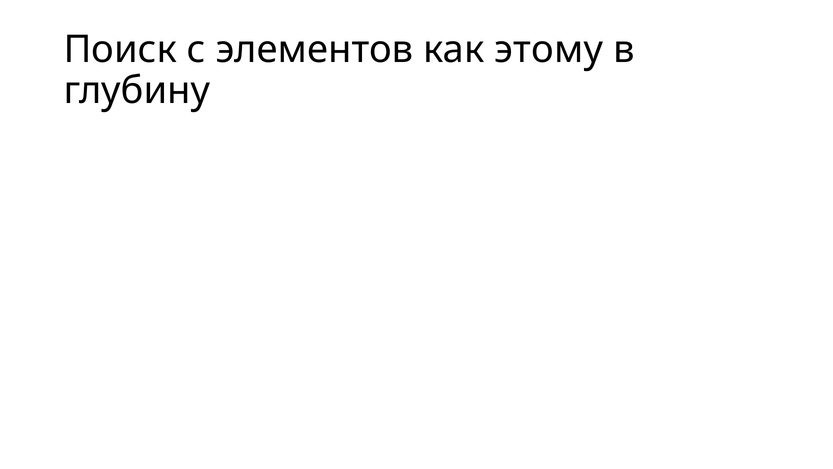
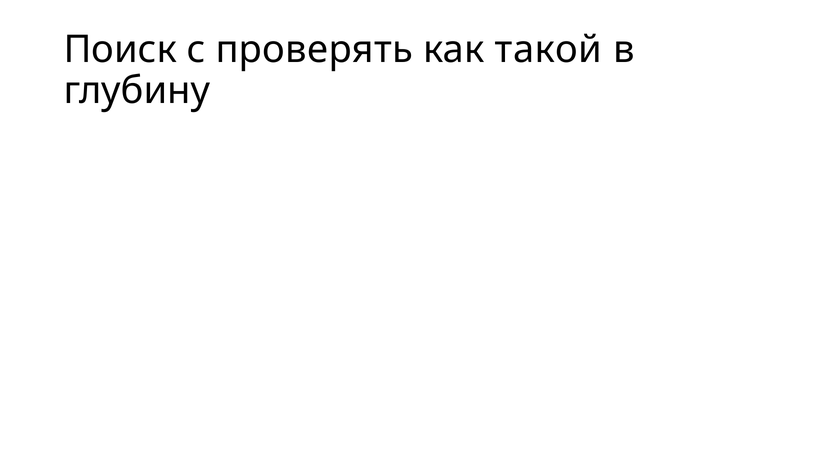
с элементов: элементов -> проверять (314, 49)
этому: этому -> такой (549, 49)
